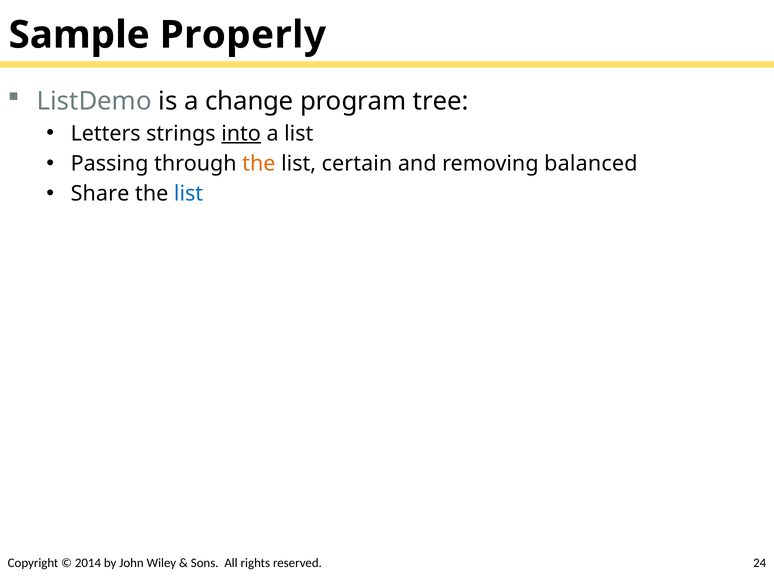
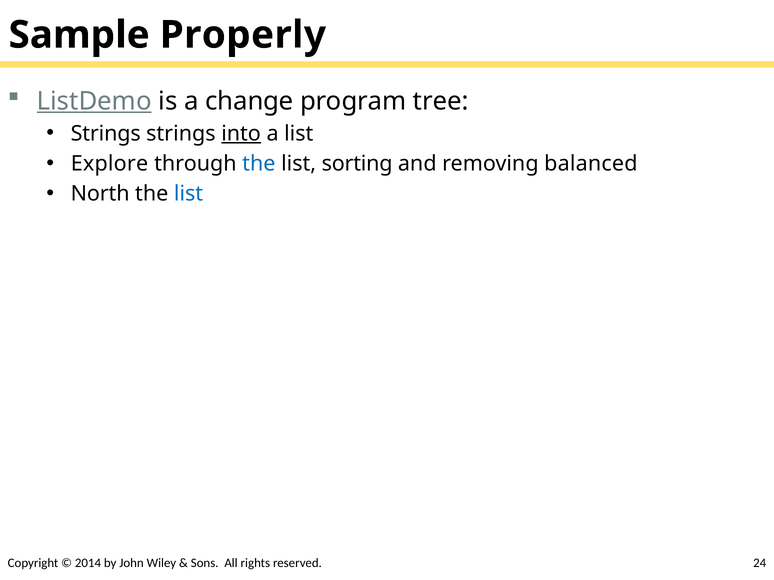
ListDemo underline: none -> present (94, 101)
Letters: Letters -> Strings (106, 134)
Passing: Passing -> Explore (109, 164)
the colour: orange -> blue (259, 164)
certain: certain -> sorting (357, 164)
Share: Share -> North (100, 194)
